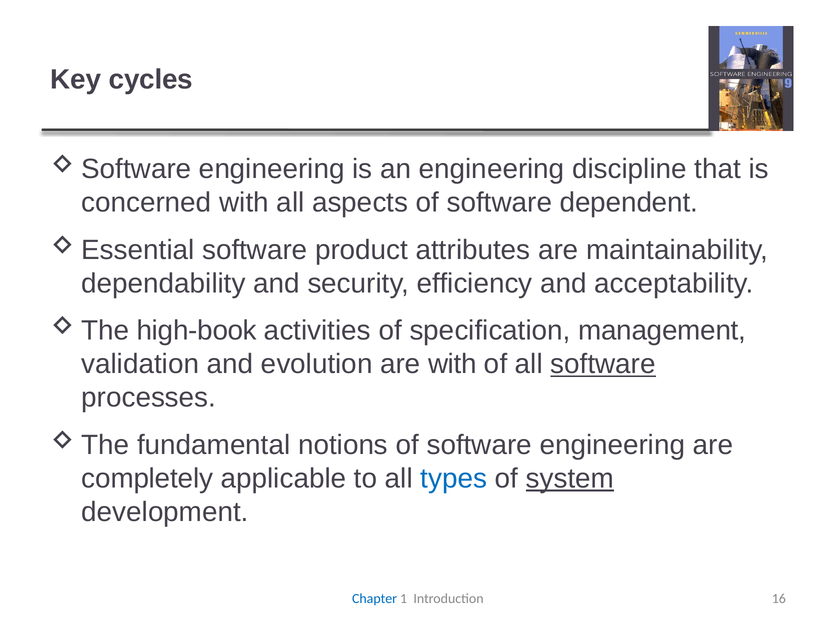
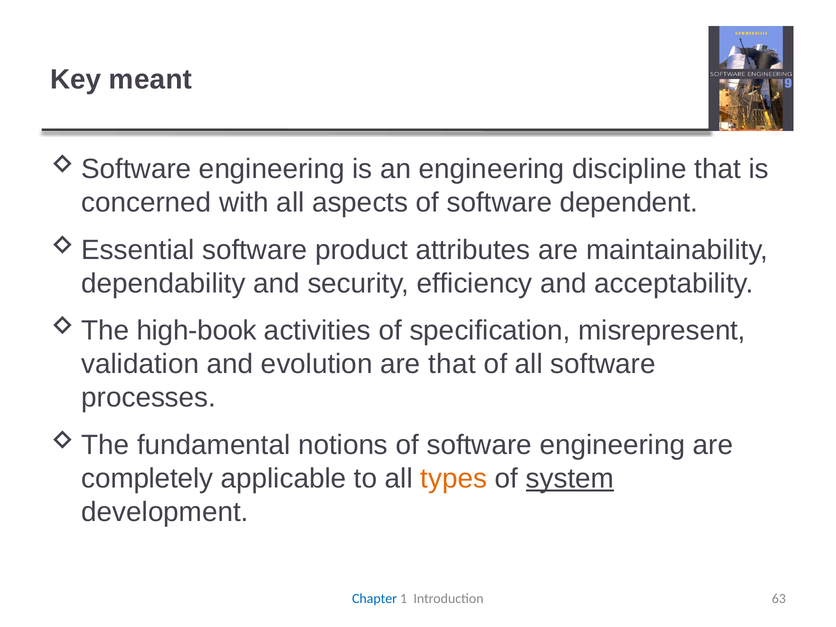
cycles: cycles -> meant (151, 79)
management: management -> misrepresent (662, 331)
are with: with -> that (452, 364)
software underline: present -> none (603, 364)
types colour: blue -> orange (454, 478)
16: 16 -> 63 (779, 599)
